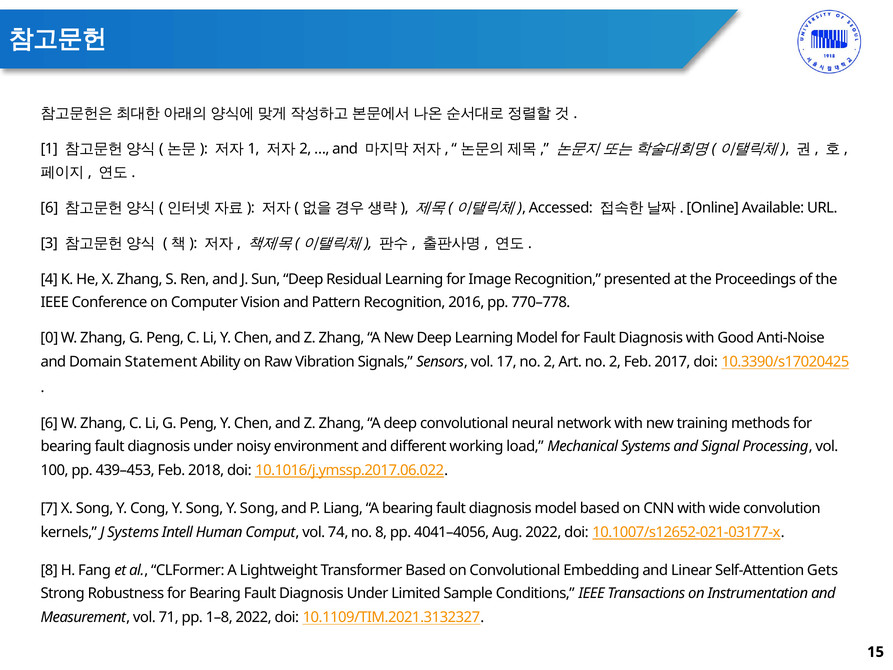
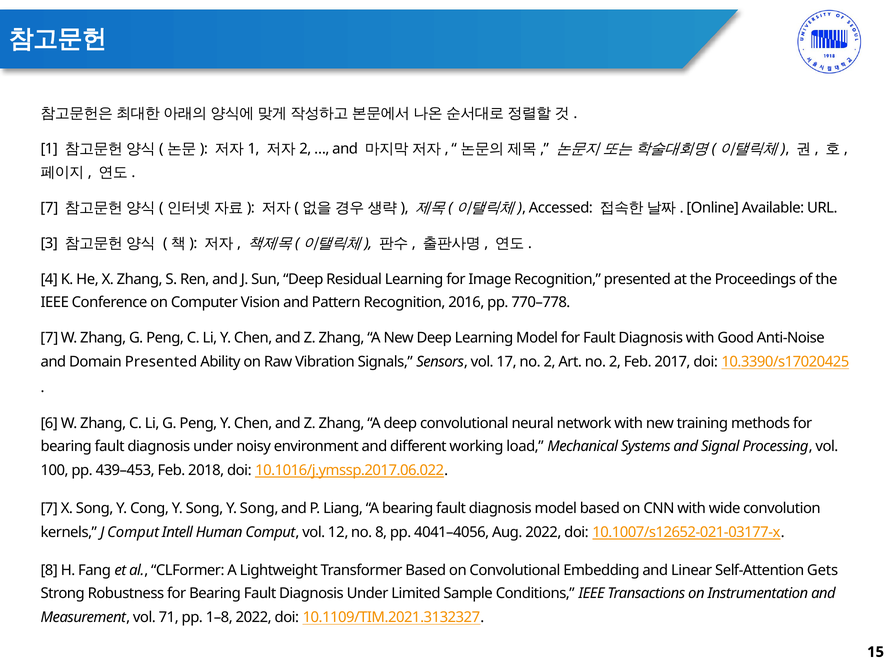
6: 6 -> 7 (49, 208)
0: 0 -> 7 (49, 338)
Domain Statement: Statement -> Presented (161, 362)
J Systems: Systems -> Comput (133, 532)
74: 74 -> 12 (338, 532)
